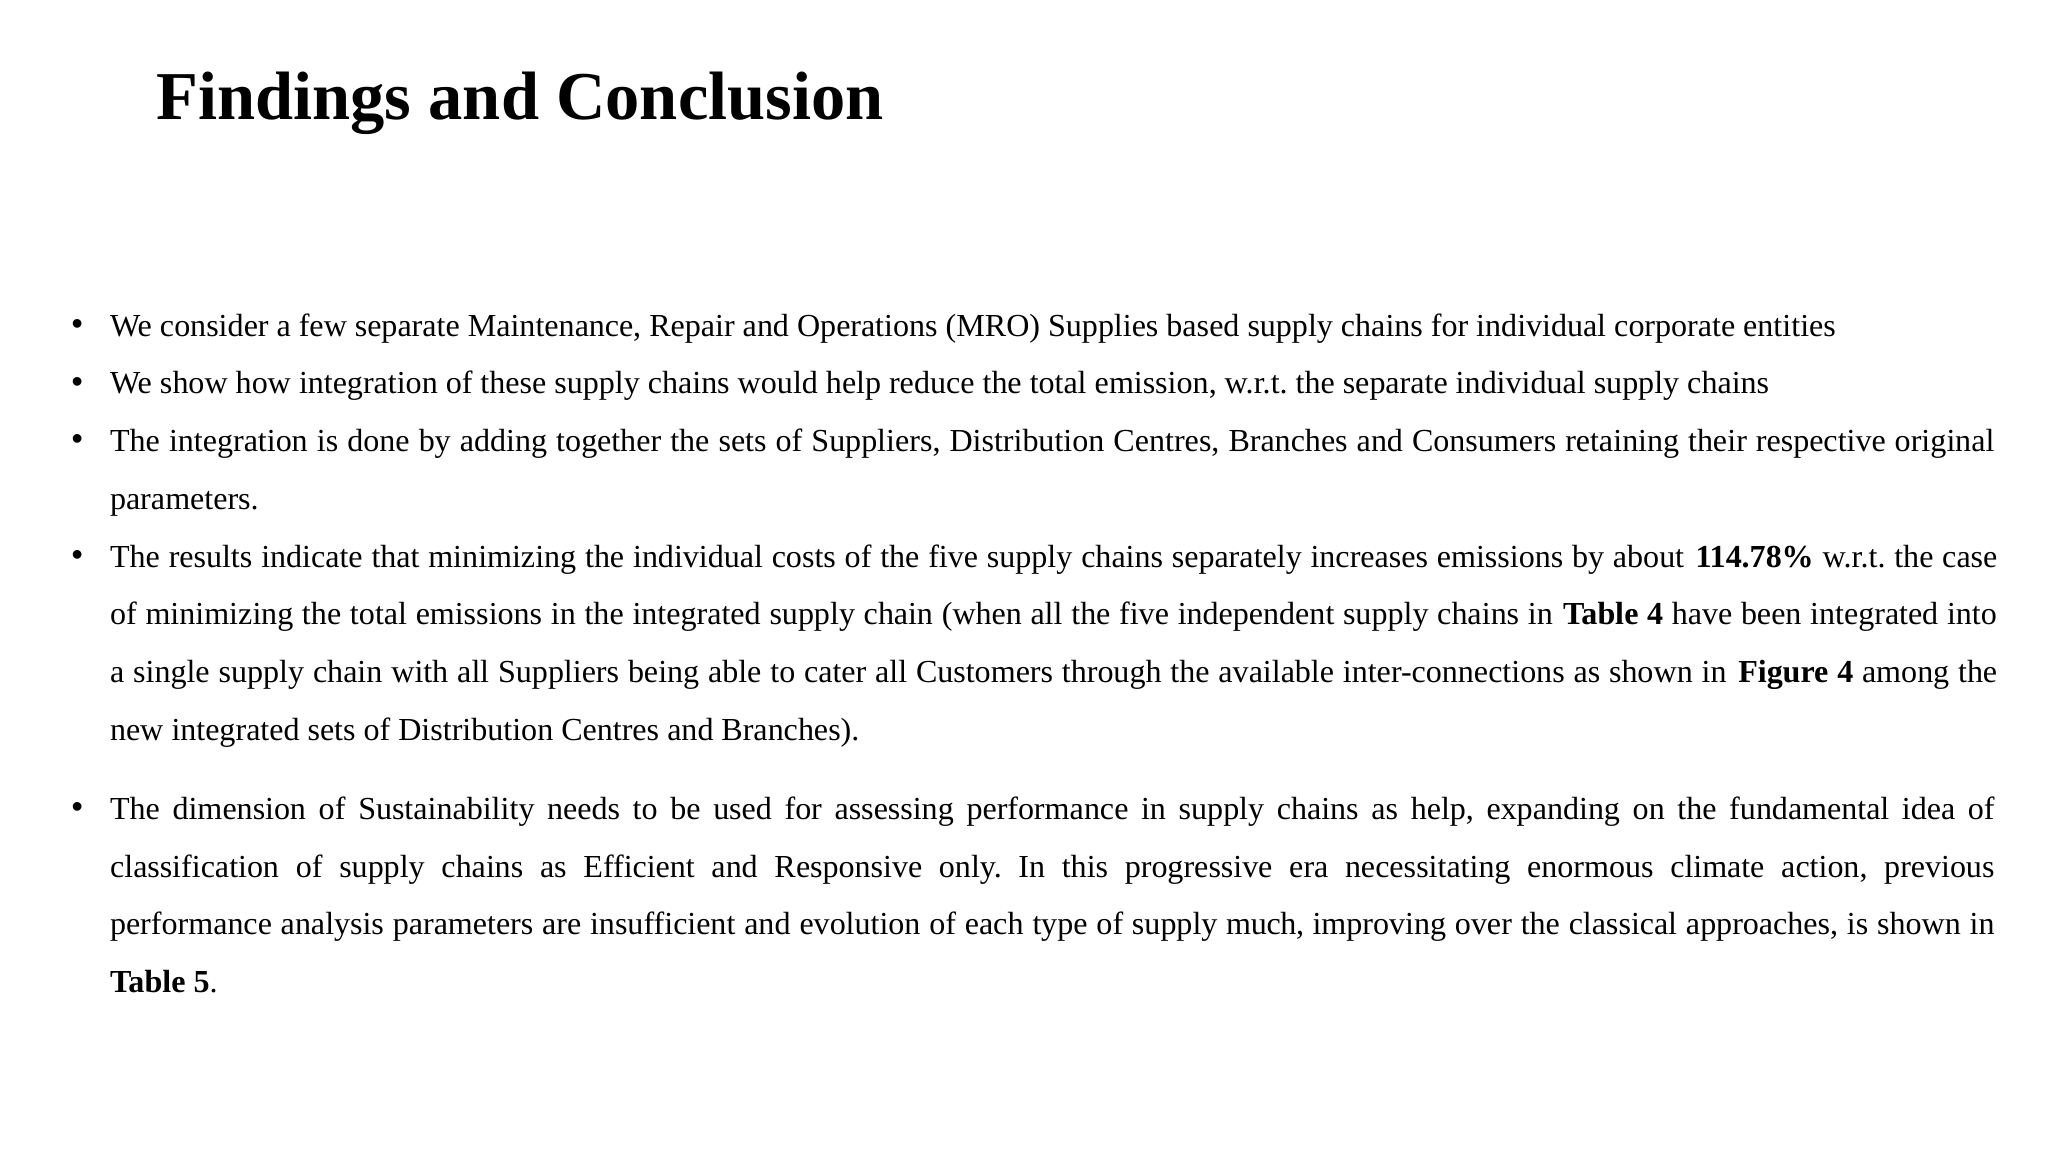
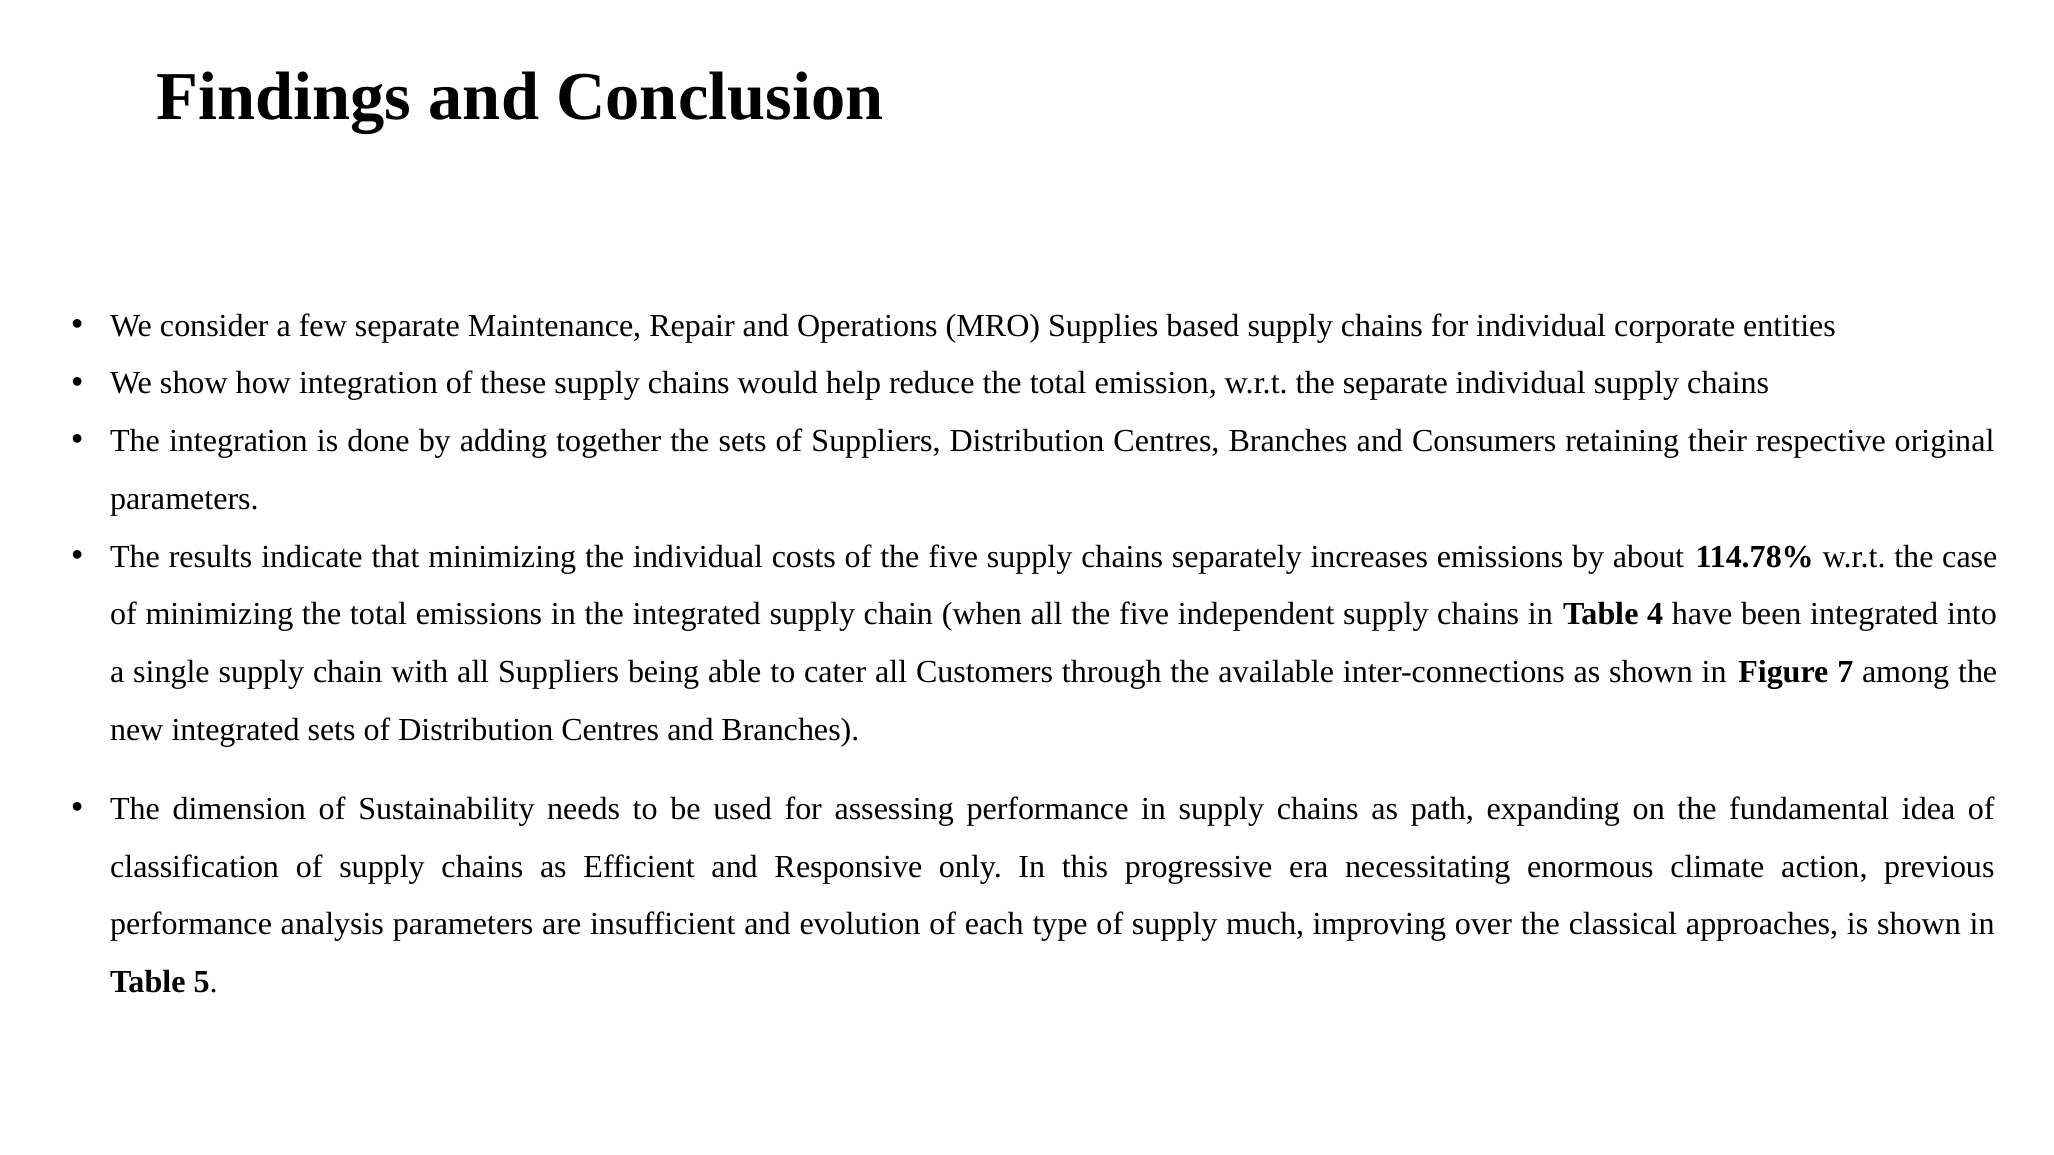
Figure 4: 4 -> 7 (1845, 672)
as help: help -> path (1442, 809)
